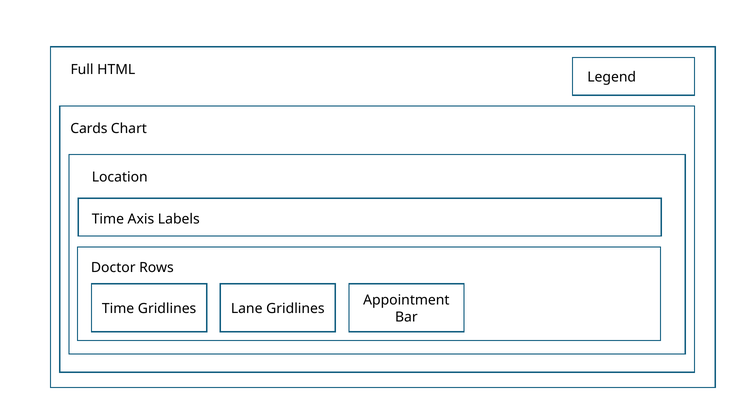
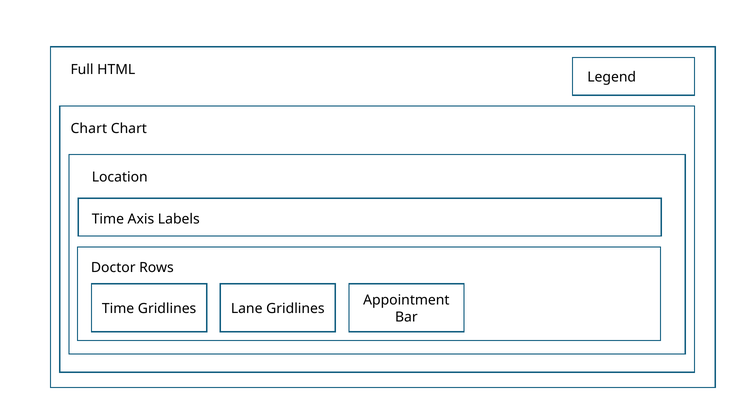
Cards: Cards -> Chart (89, 129)
